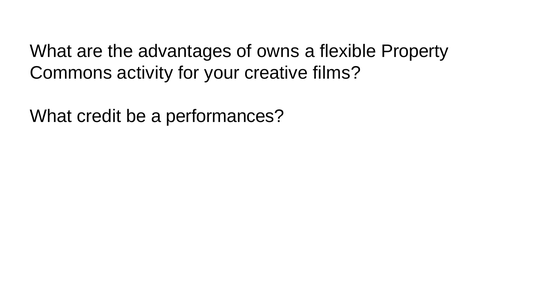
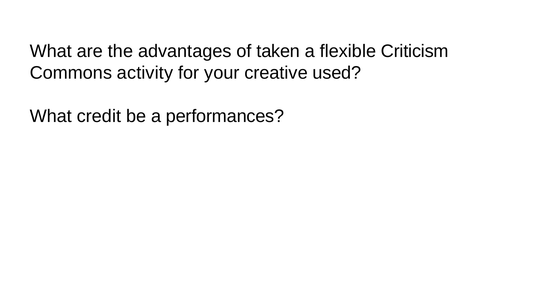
owns: owns -> taken (278, 51)
Property: Property -> Criticism (415, 51)
films: films -> used (337, 73)
